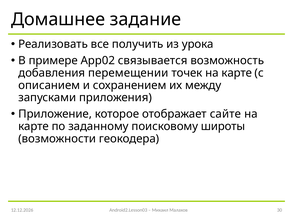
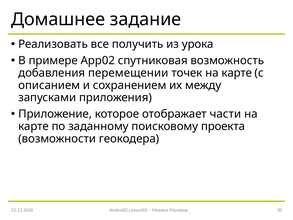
связывается: связывается -> спутниковая (153, 61)
сайте: сайте -> части (225, 114)
широты: широты -> проекта (223, 126)
